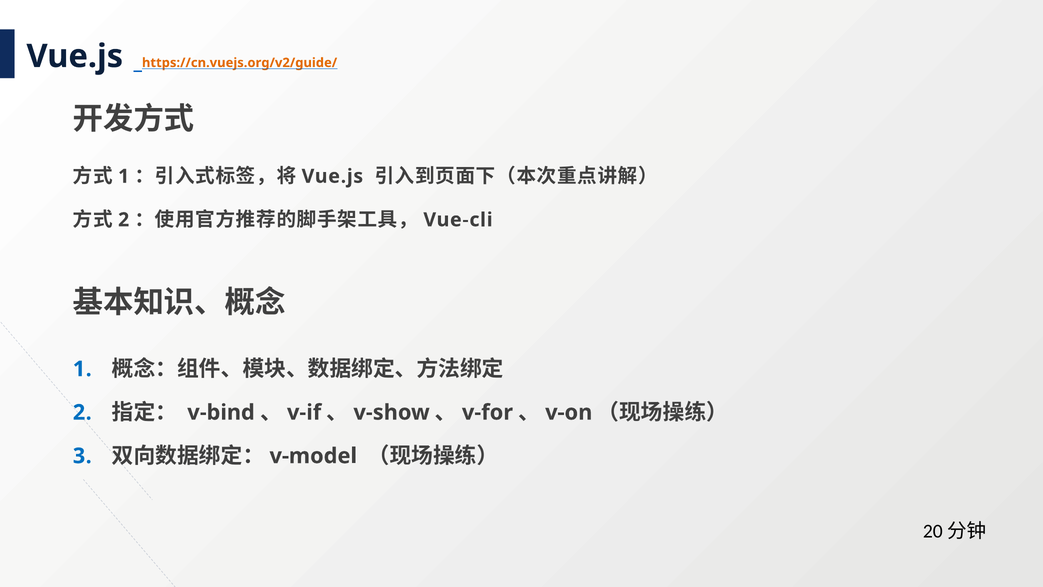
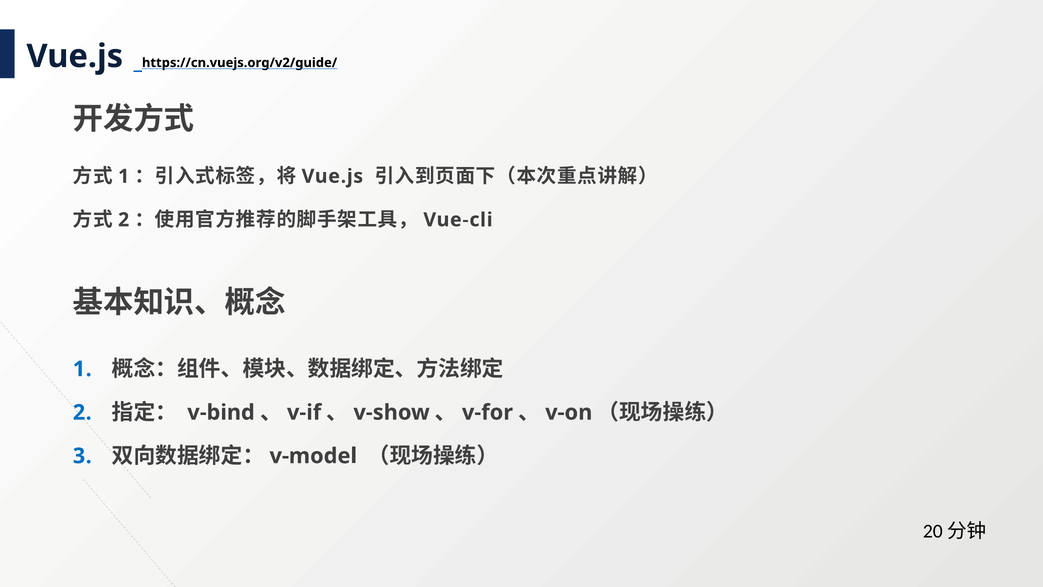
https://cn.vuejs.org/v2/guide/ colour: orange -> black (240, 63)
